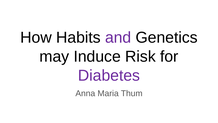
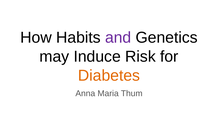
Diabetes colour: purple -> orange (109, 75)
